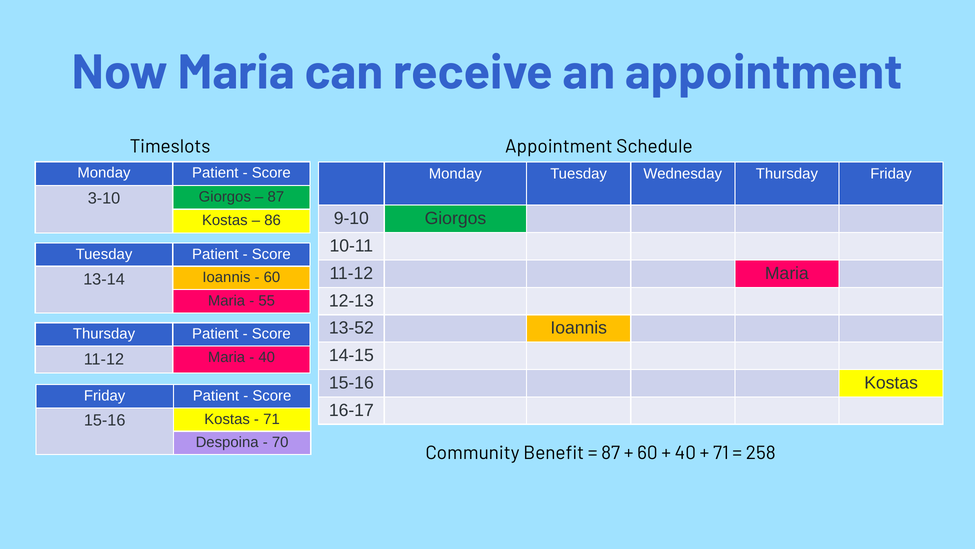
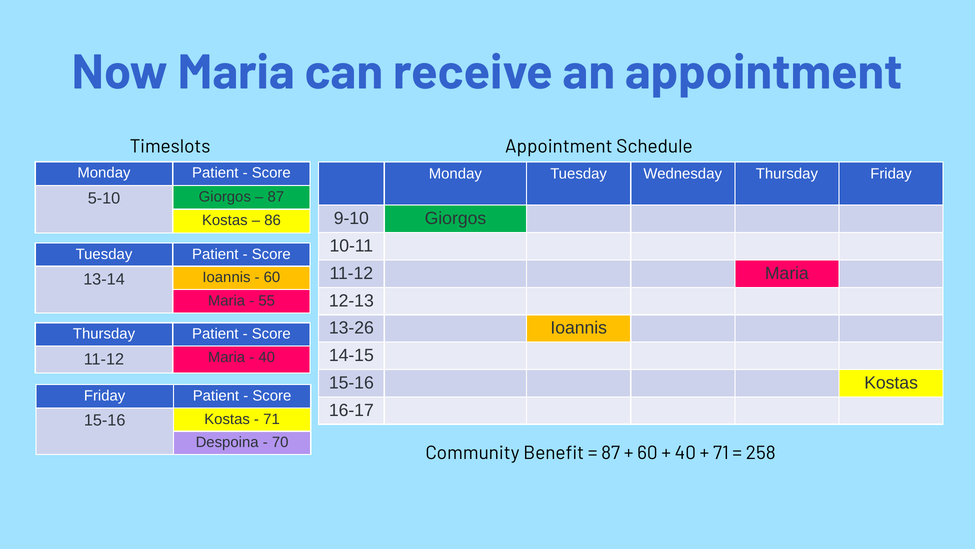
3-10: 3-10 -> 5-10 (104, 198)
13-52: 13-52 -> 13-26 (351, 328)
